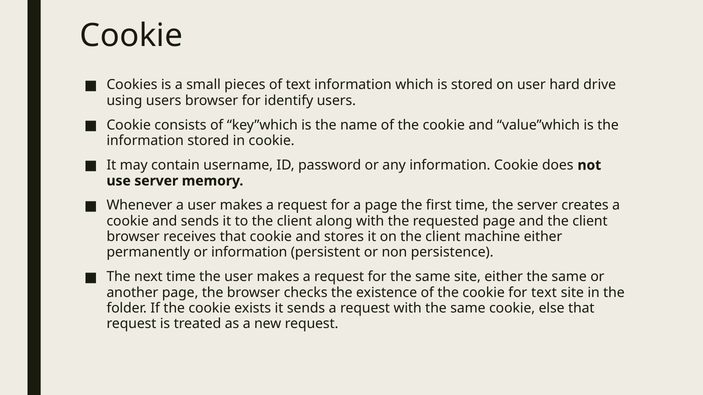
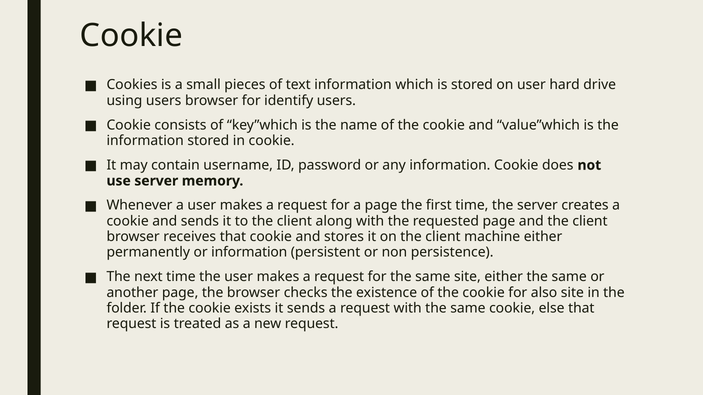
for text: text -> also (544, 293)
